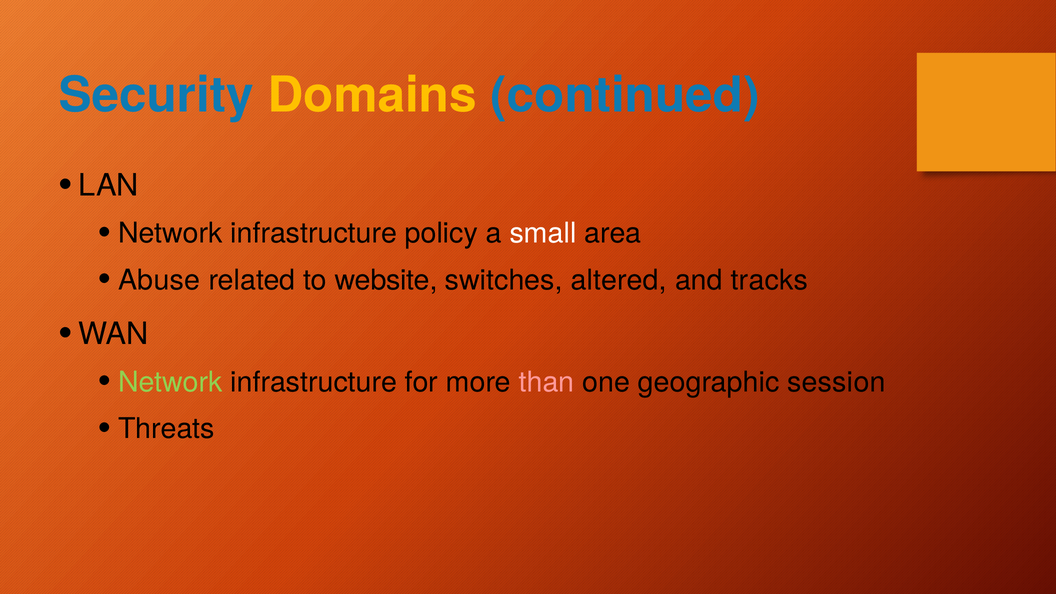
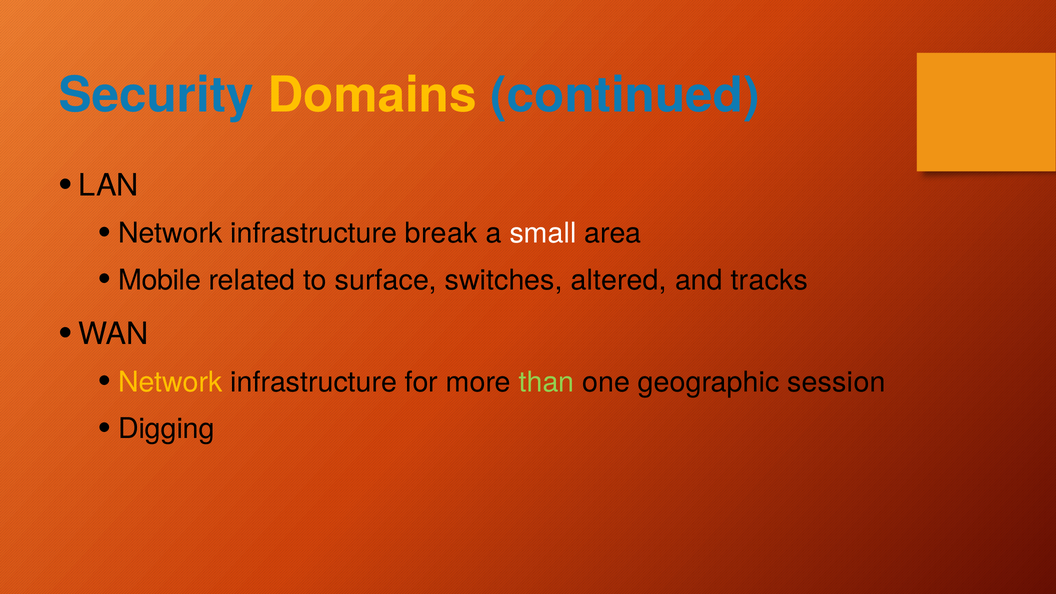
policy: policy -> break (441, 233)
Abuse: Abuse -> Mobile (160, 280)
website: website -> surface (386, 280)
Network colour: light green -> yellow (170, 382)
than colour: pink -> light green (547, 382)
Threats: Threats -> Digging (166, 429)
